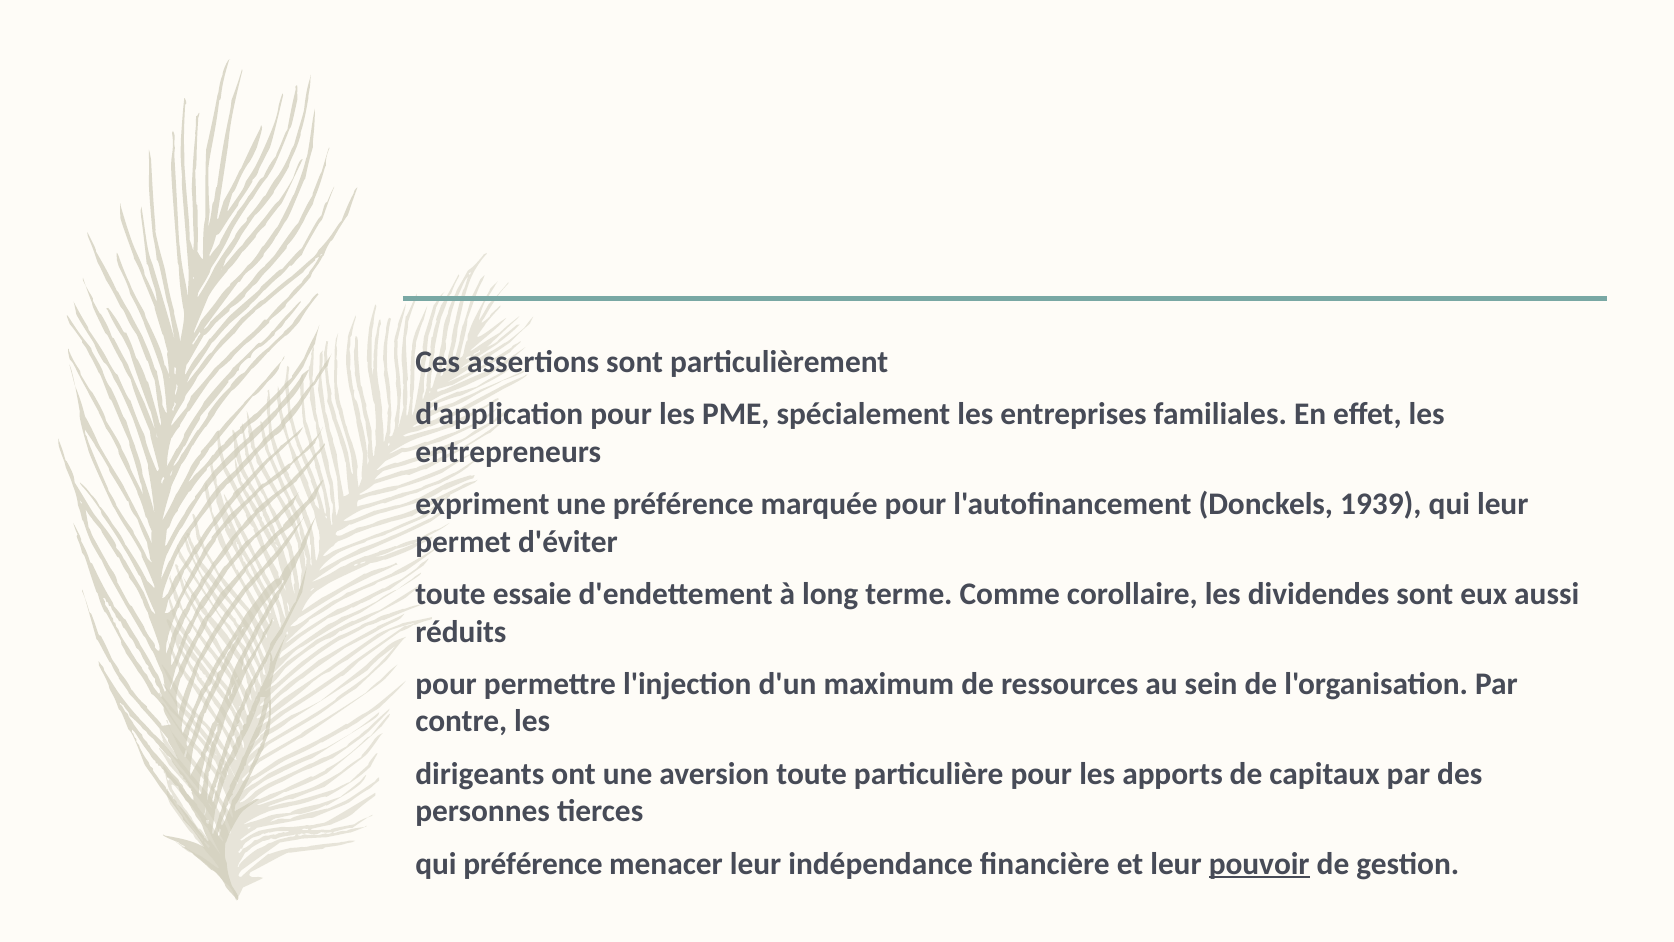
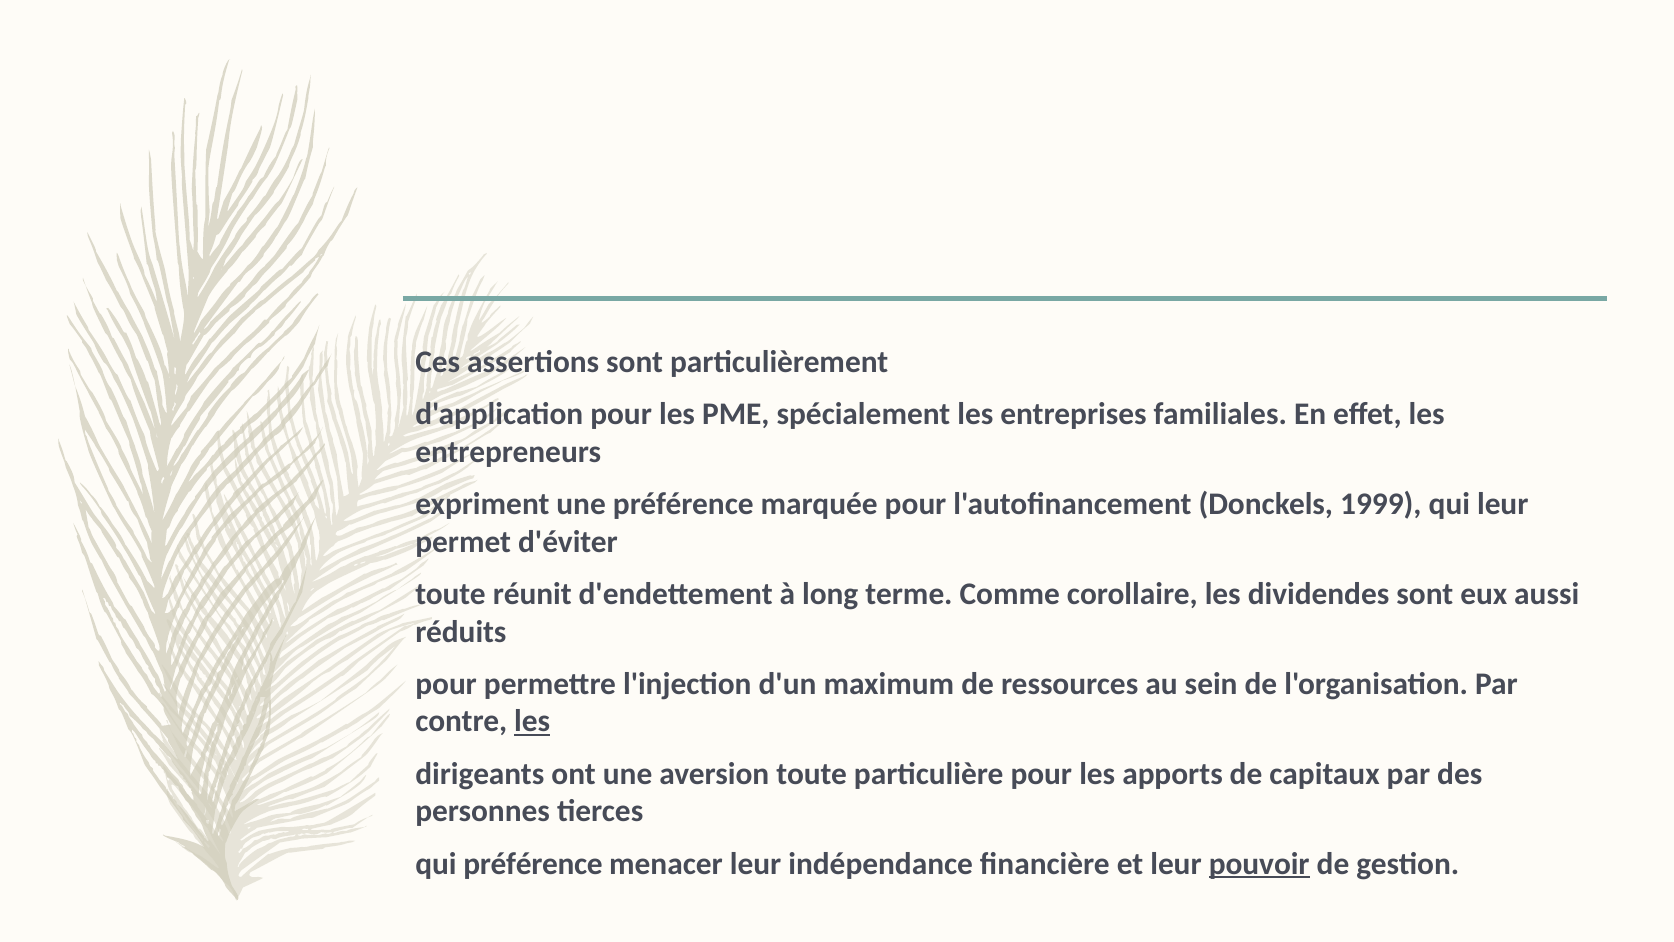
1939: 1939 -> 1999 (1381, 504)
essaie: essaie -> réunit (532, 594)
les underline: none -> present (532, 721)
